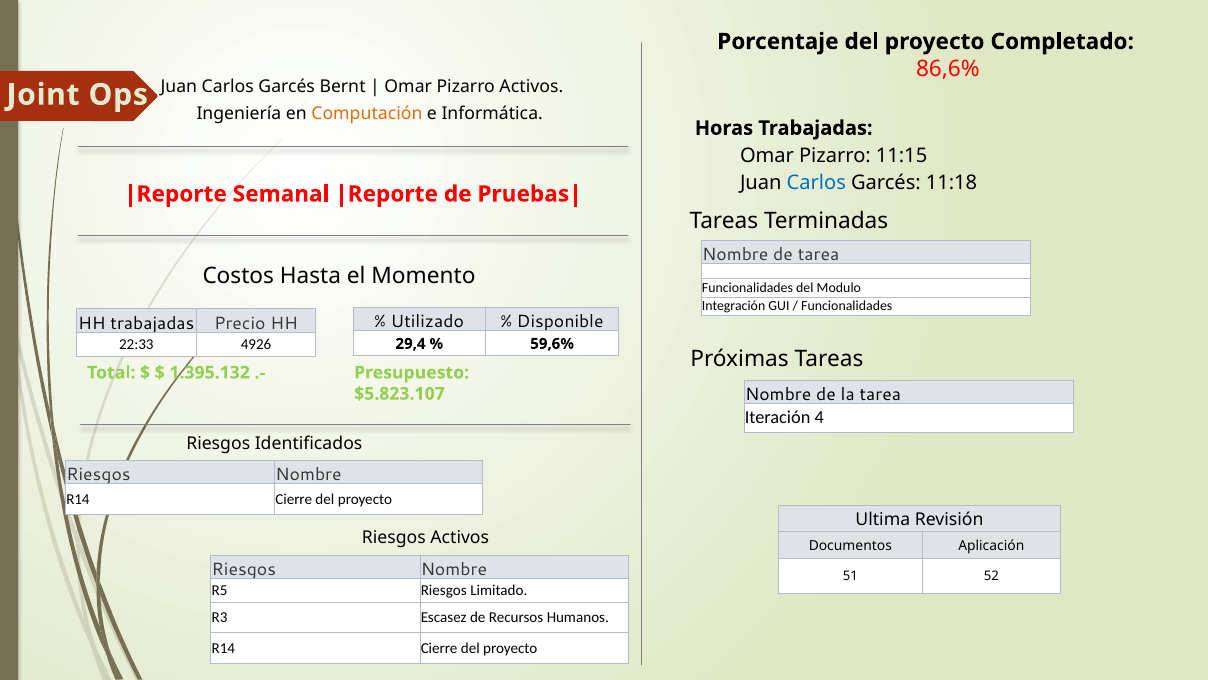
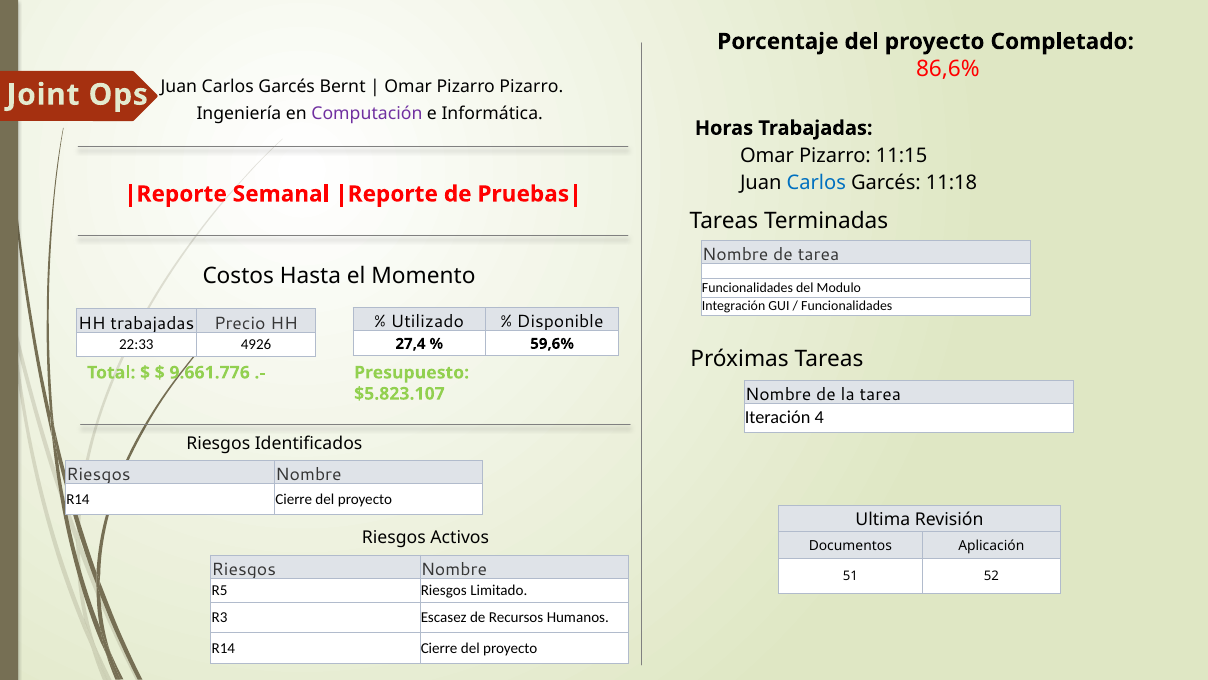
Pizarro Activos: Activos -> Pizarro (531, 87)
Computación colour: orange -> purple (367, 113)
29,4: 29,4 -> 27,4 (410, 344)
1.395.132: 1.395.132 -> 9.661.776 (210, 372)
